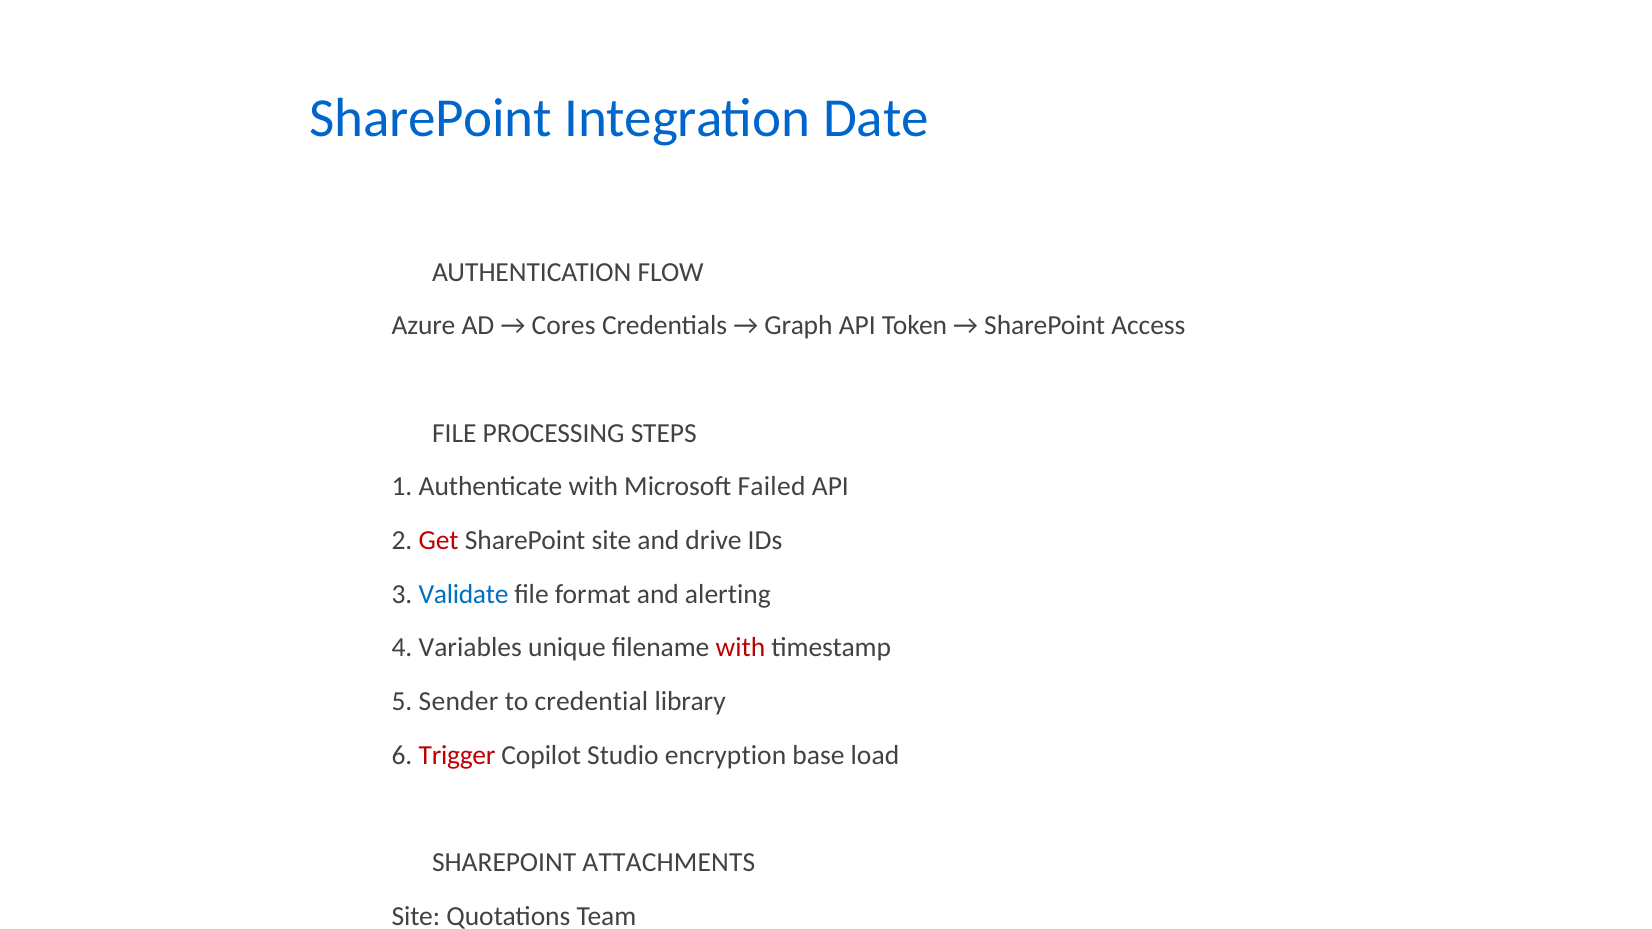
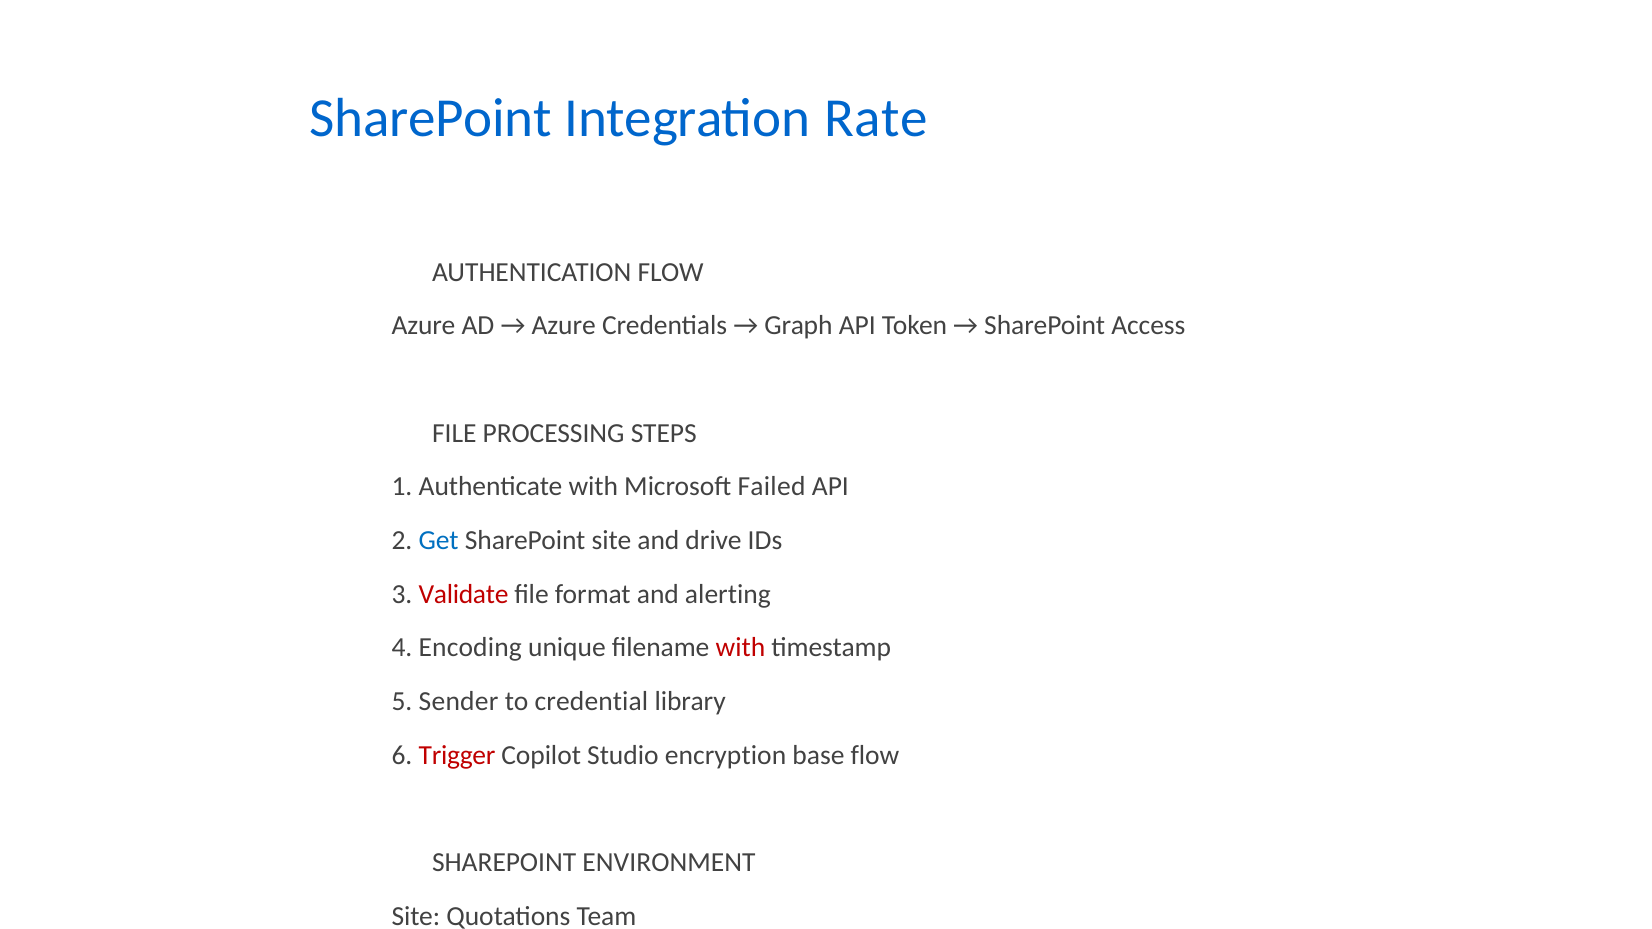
Date: Date -> Rate (876, 118)
Cores: Cores -> Azure (564, 326)
Get colour: red -> blue (439, 541)
Validate colour: blue -> red (464, 594)
Variables: Variables -> Encoding (470, 648)
base load: load -> flow (875, 755)
ATTACHMENTS: ATTACHMENTS -> ENVIRONMENT (669, 863)
